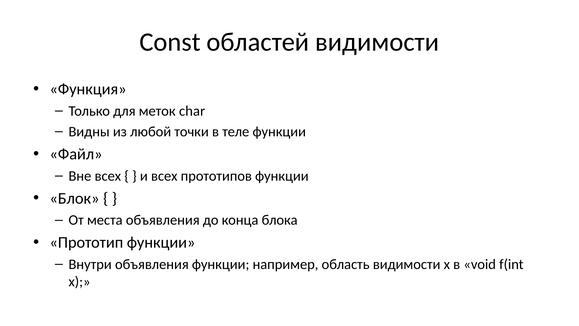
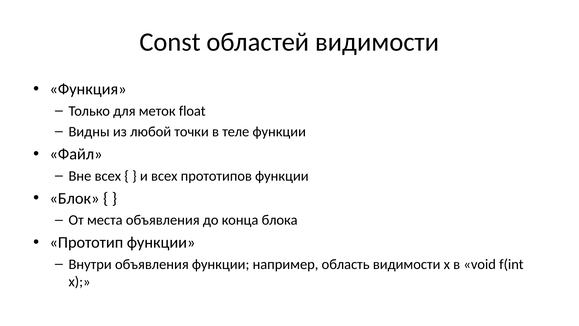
char: char -> float (192, 111)
